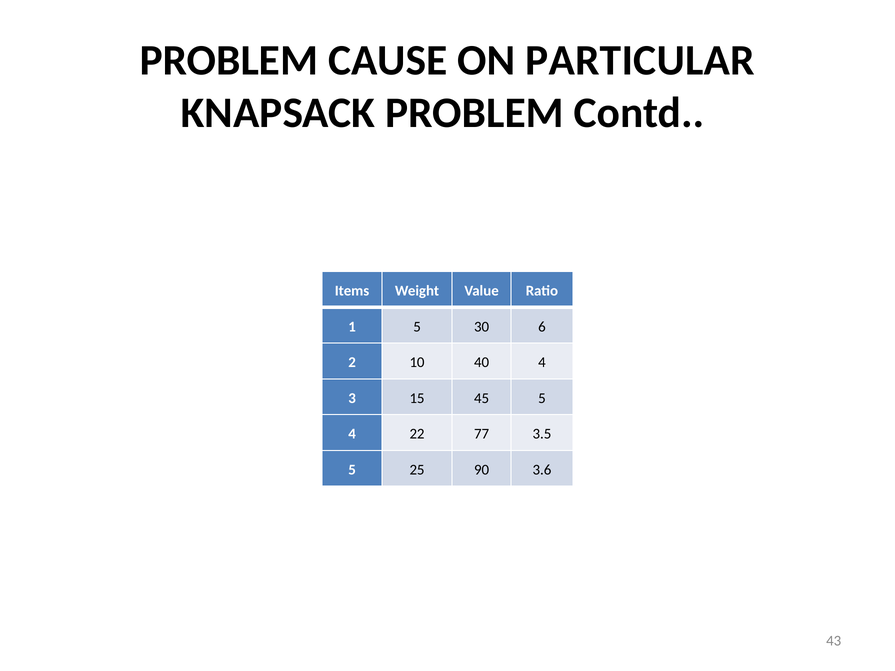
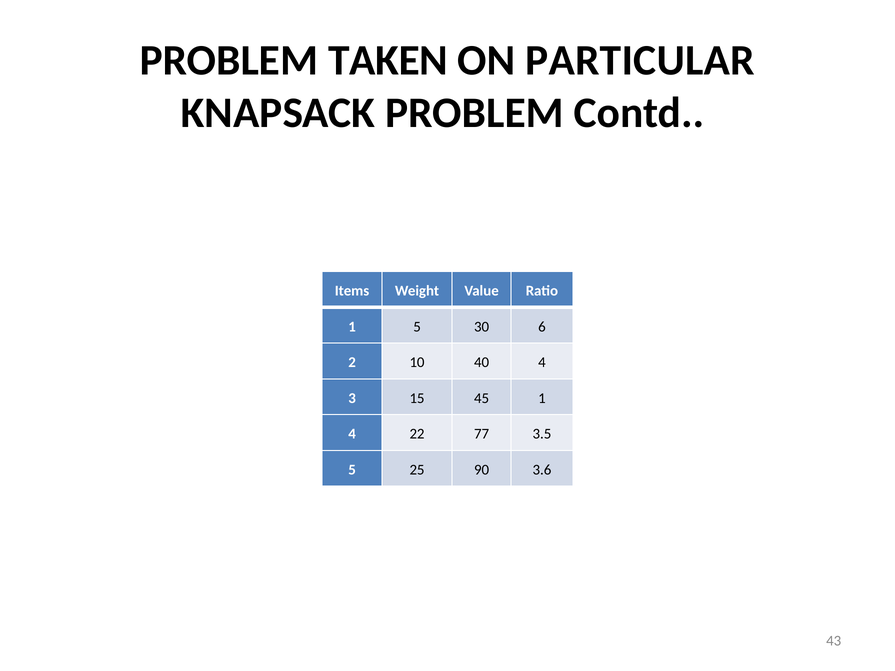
CAUSE: CAUSE -> TAKEN (388, 60)
45 5: 5 -> 1 (542, 398)
